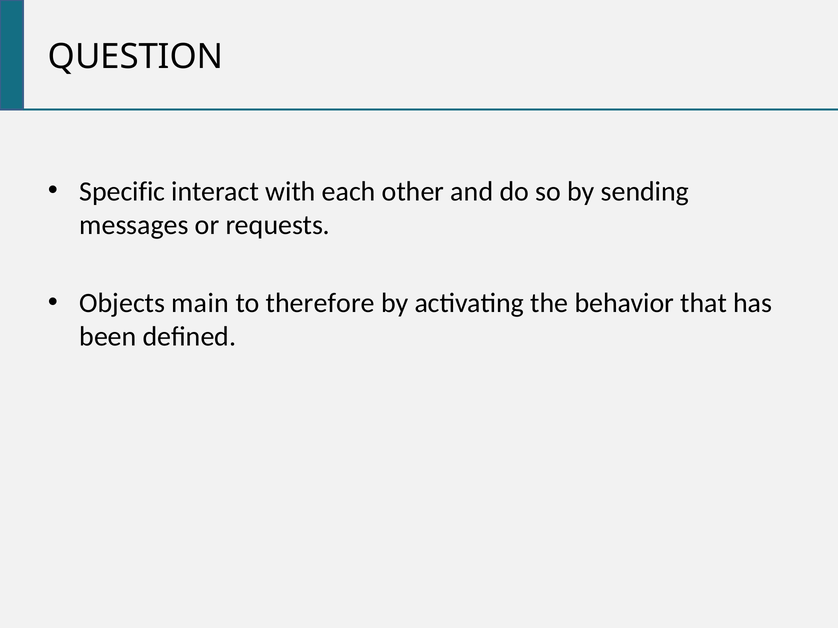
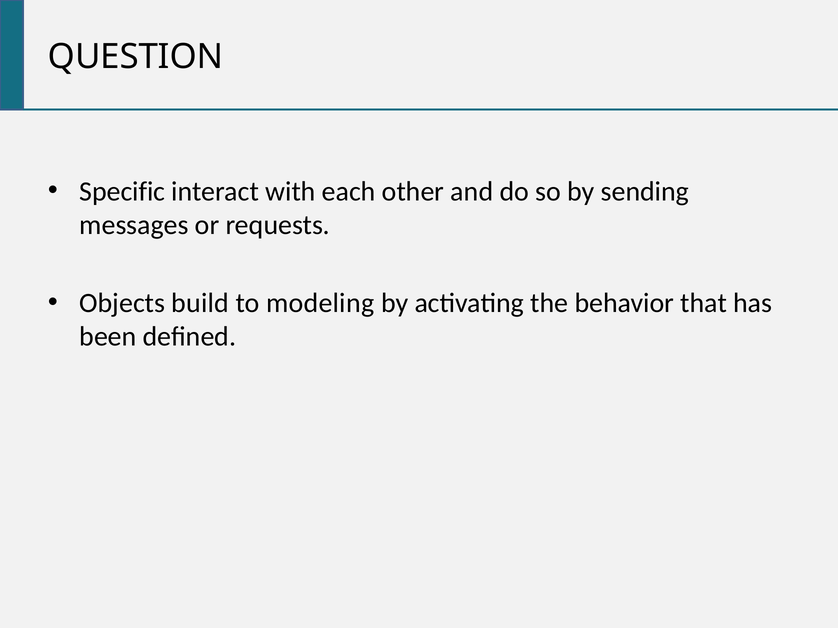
main: main -> build (200, 303)
therefore: therefore -> modeling (320, 303)
